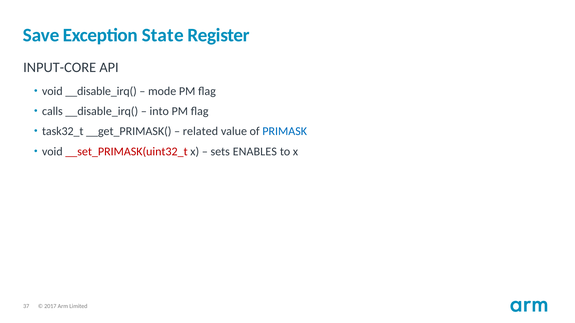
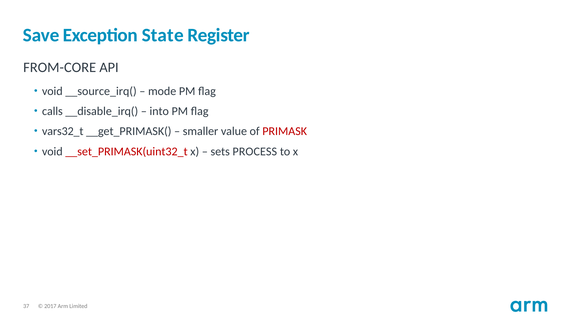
INPUT-CORE: INPUT-CORE -> FROM-CORE (60, 67)
void __disable_irq(: __disable_irq( -> __source_irq( (101, 91)
task32_t: task32_t -> vars32_t (63, 132)
related: related -> smaller (201, 132)
PRIMASK colour: blue -> red (285, 132)
ENABLES: ENABLES -> PROCESS (255, 152)
